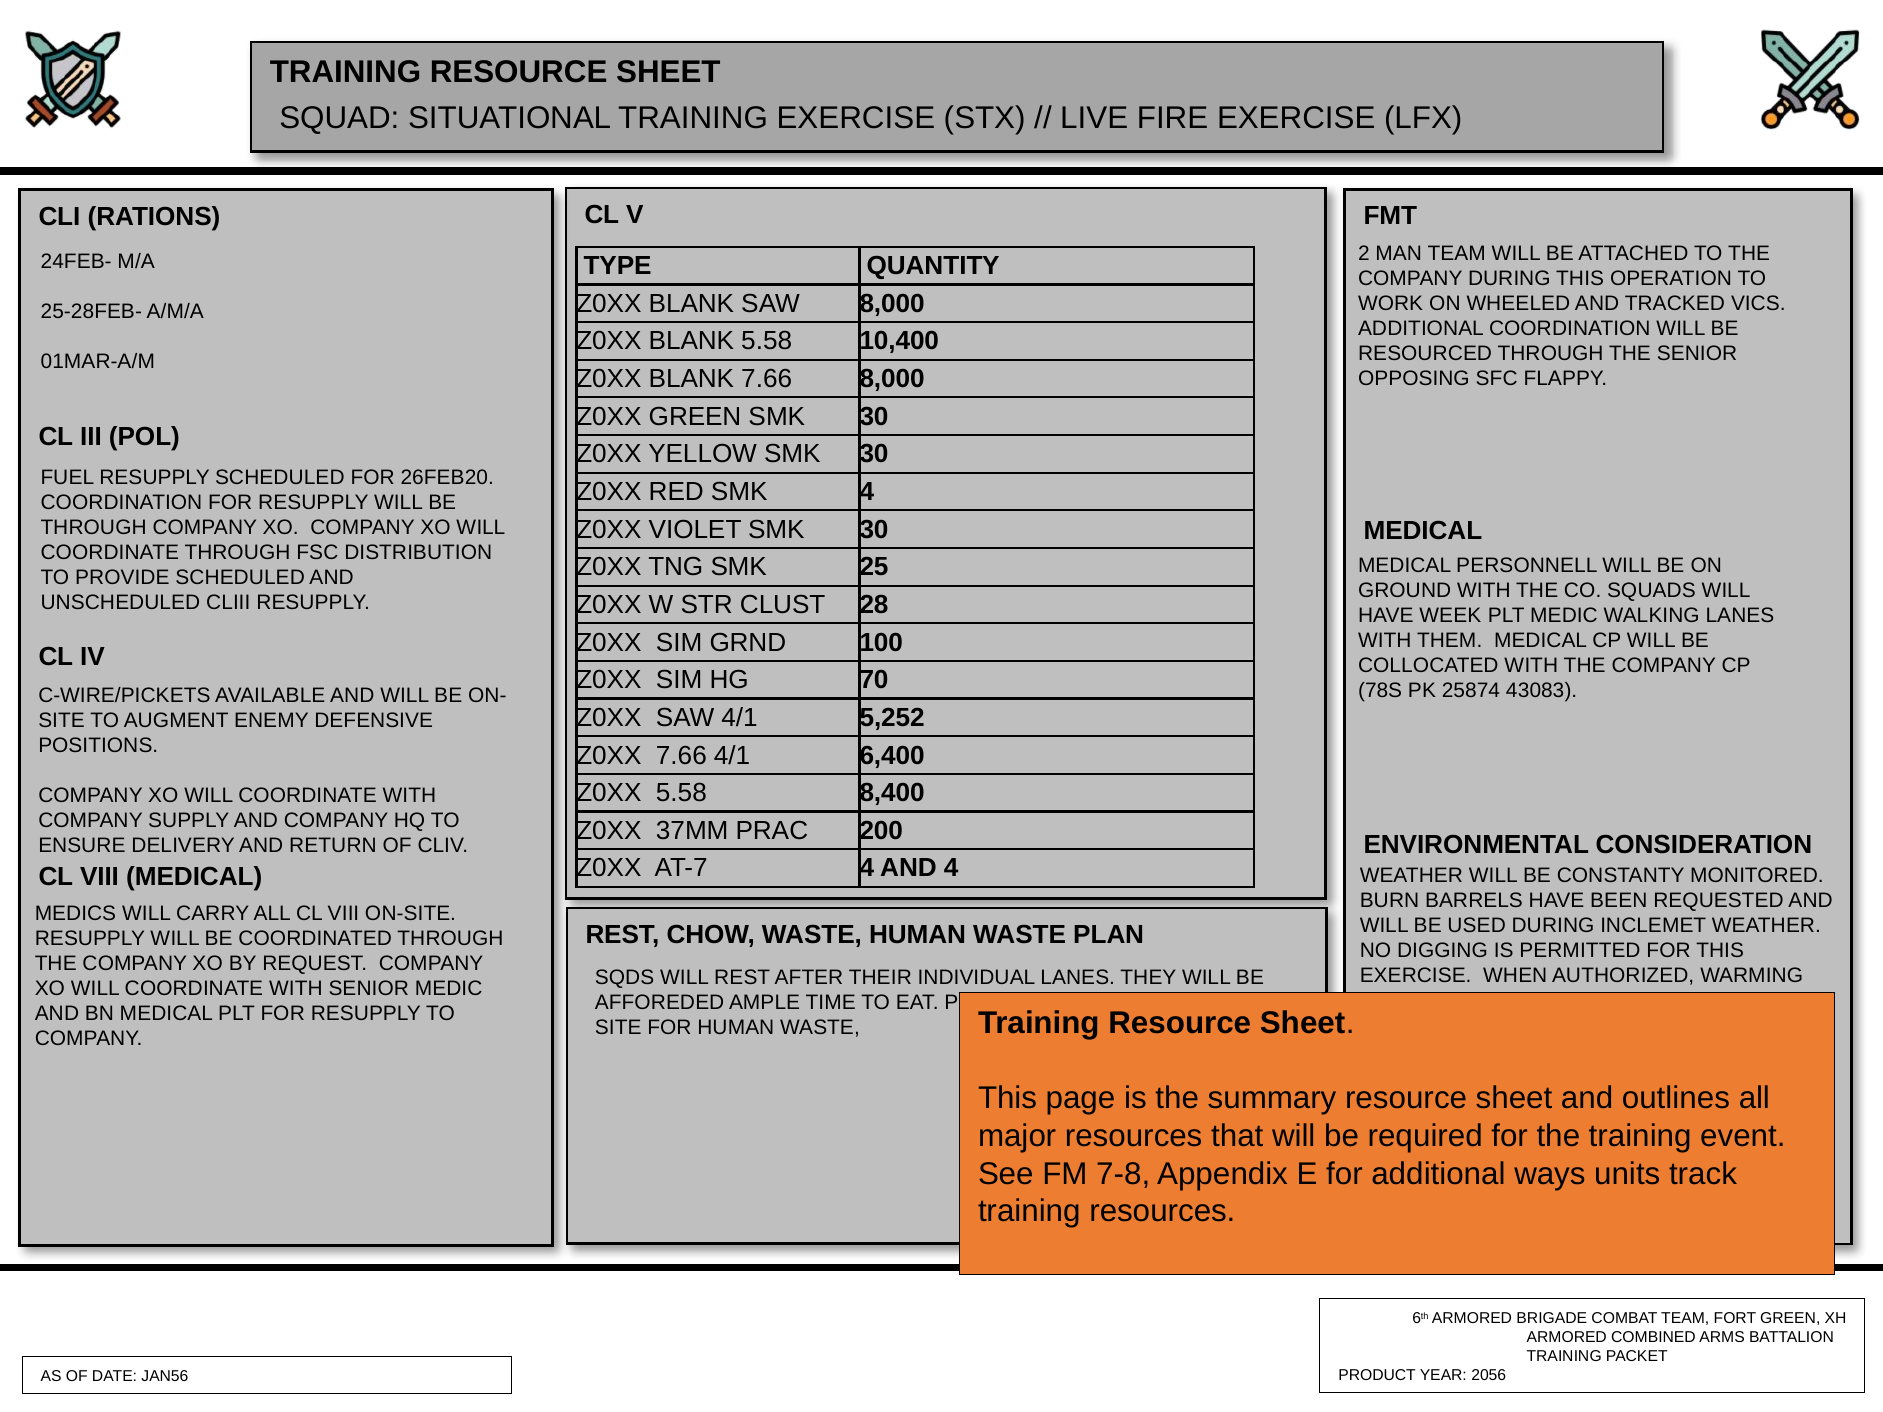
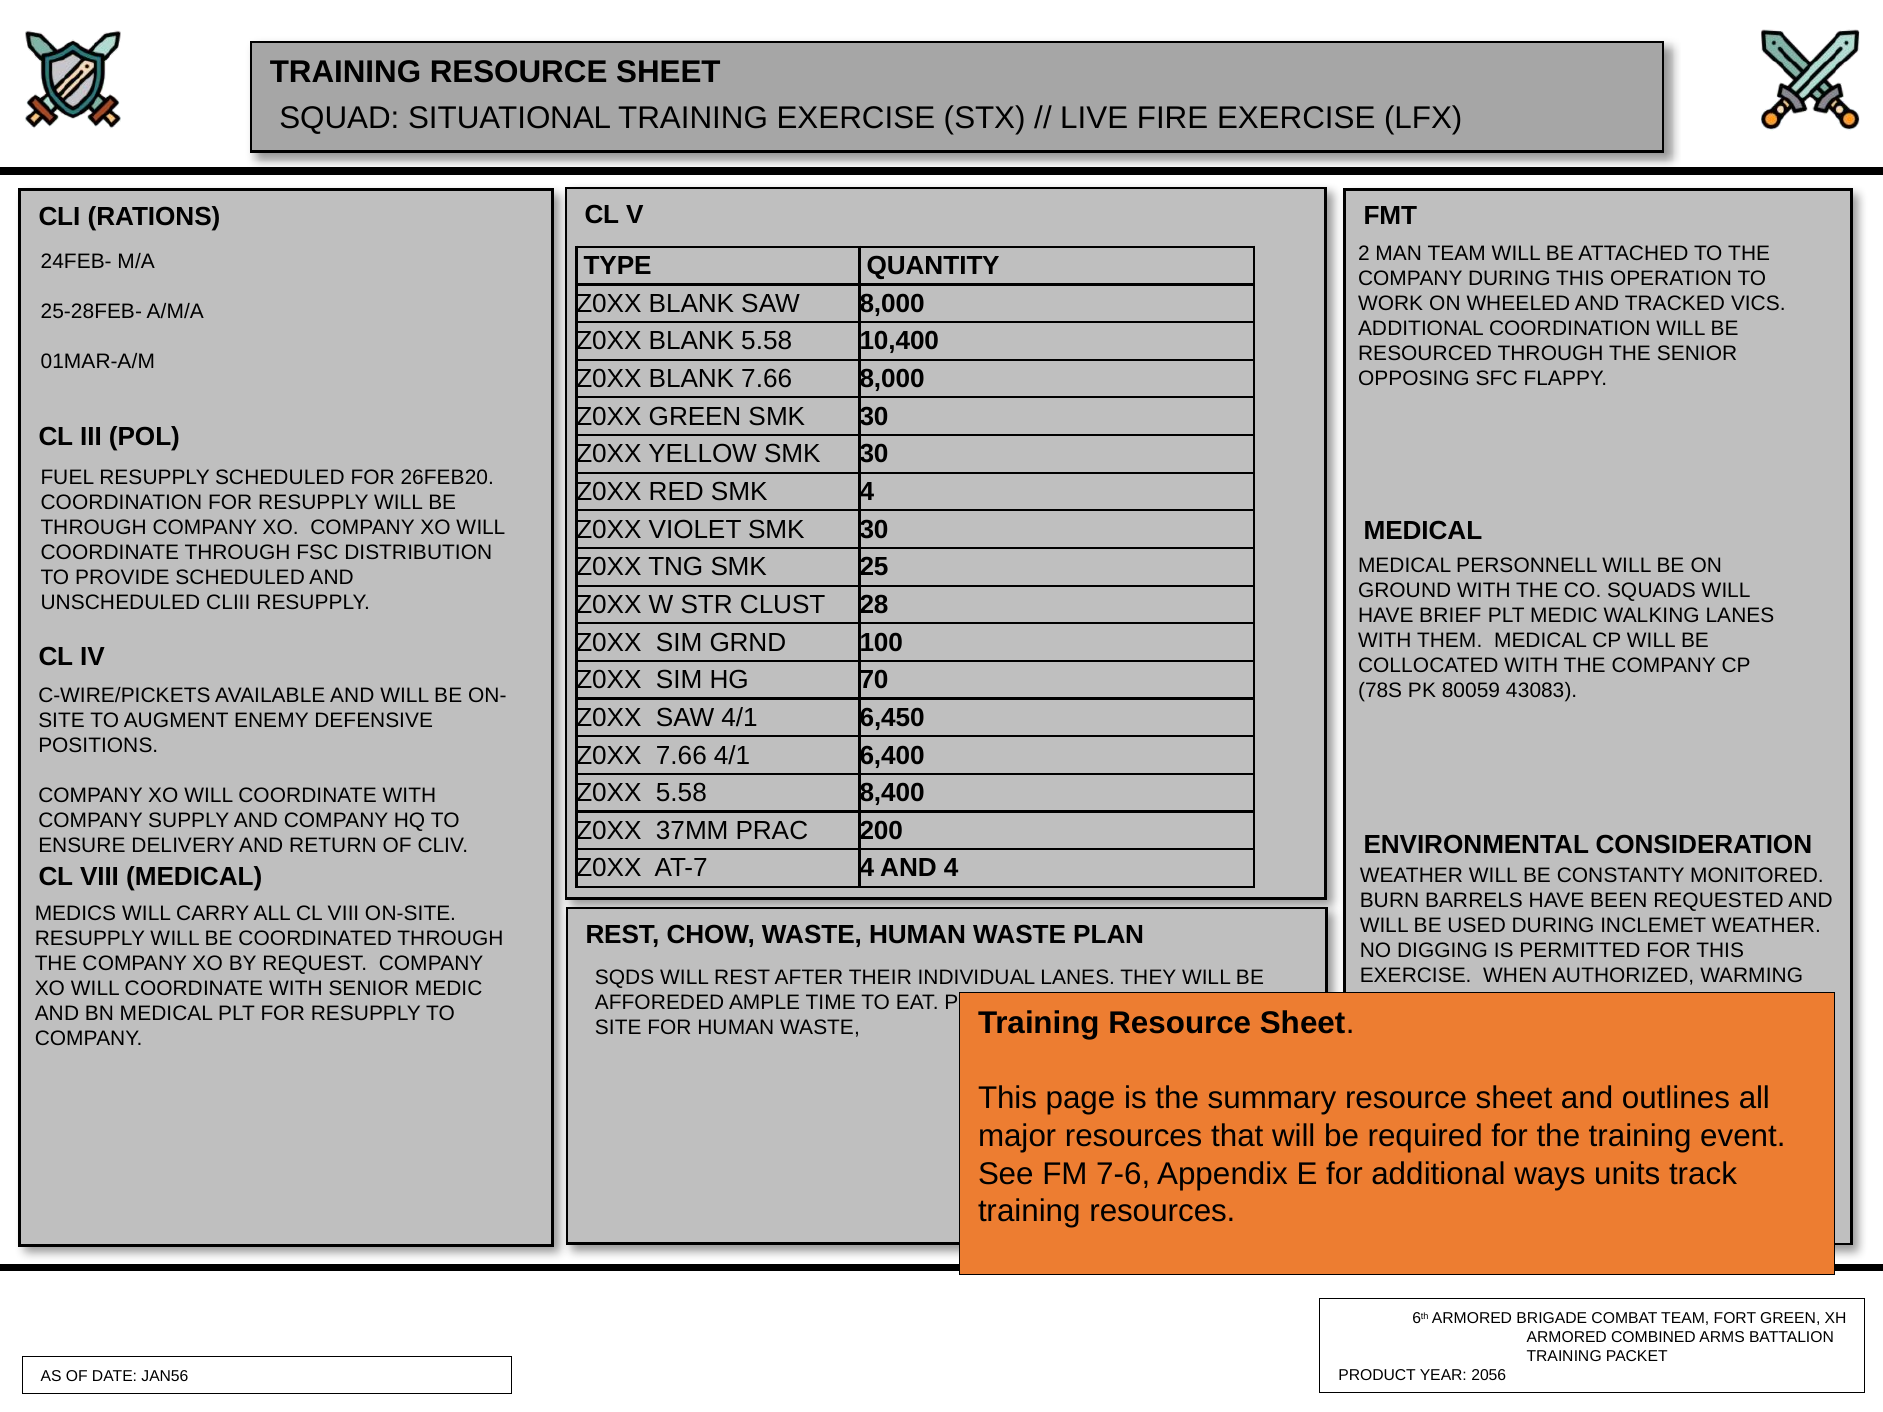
WEEK: WEEK -> BRIEF (1450, 616)
25874: 25874 -> 80059 (1471, 691)
5,252: 5,252 -> 6,450 (892, 718)
7-8: 7-8 -> 7-6 (1123, 1174)
